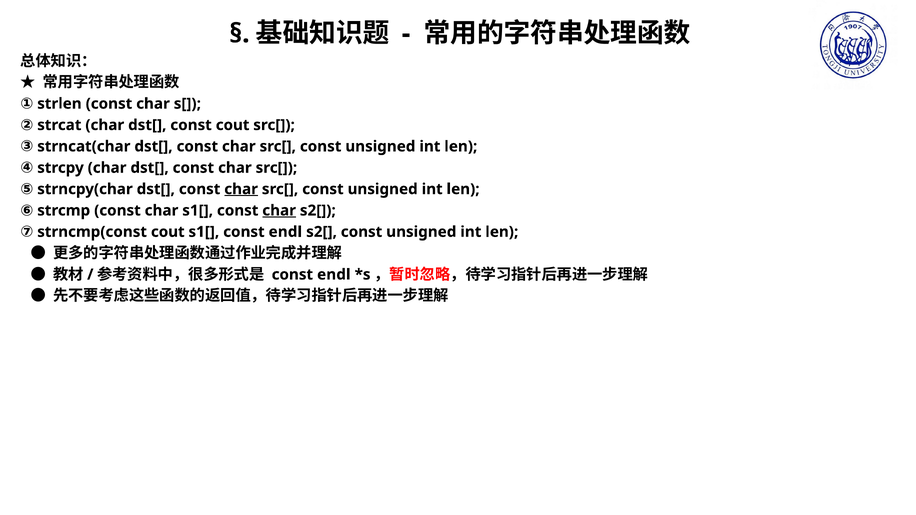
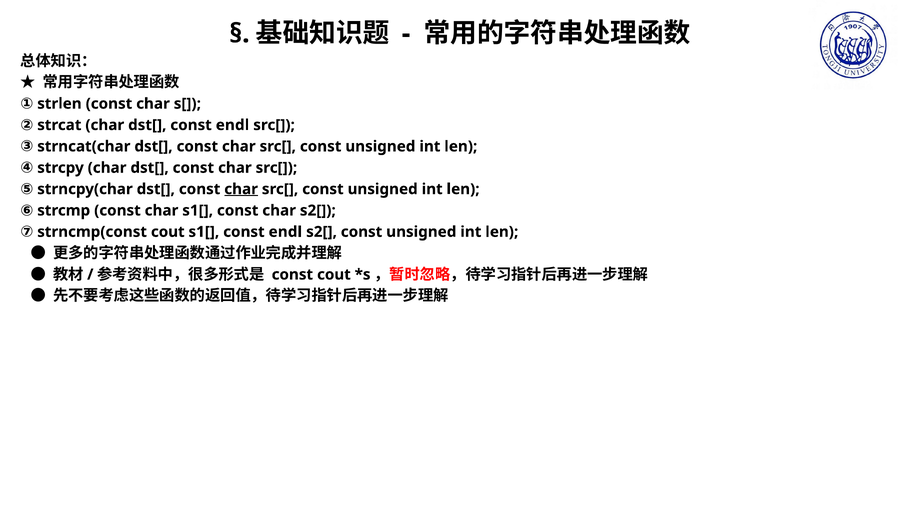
dst[ const cout: cout -> endl (232, 125)
char underline: present -> none (279, 211)
endl: endl -> cout (334, 275)
